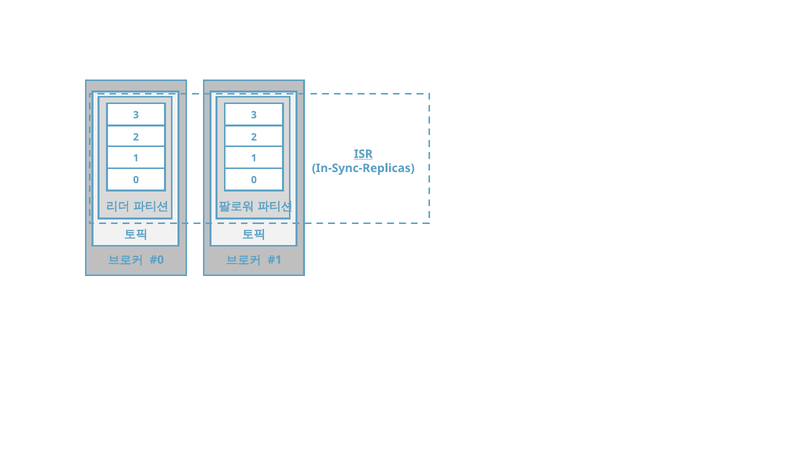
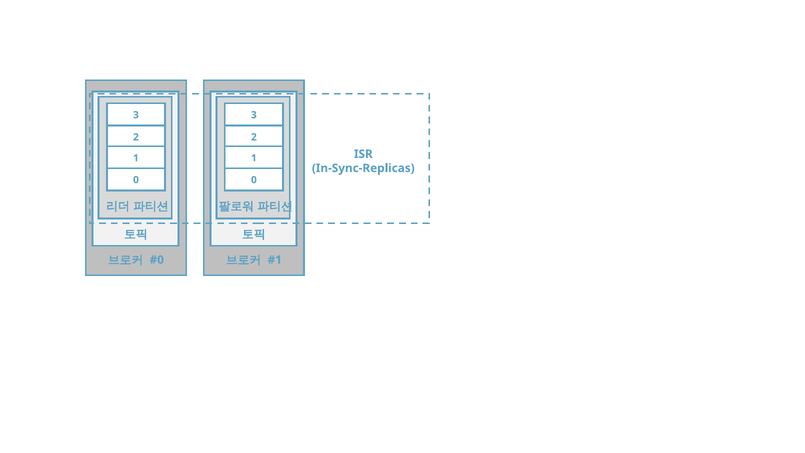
ISR underline: present -> none (363, 154)
